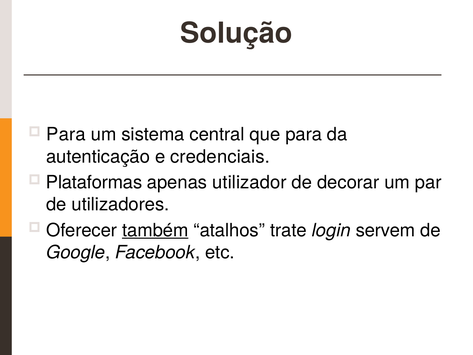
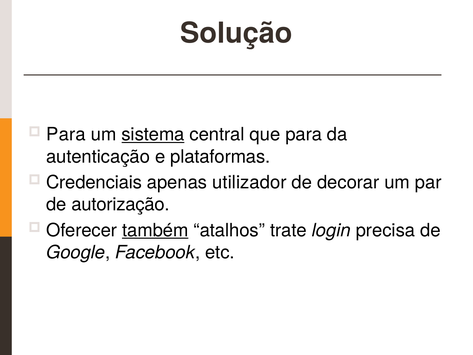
sistema underline: none -> present (153, 134)
credenciais: credenciais -> plataformas (220, 157)
Plataformas: Plataformas -> Credenciais (94, 182)
utilizadores: utilizadores -> autorização (121, 204)
servem: servem -> precisa (385, 230)
